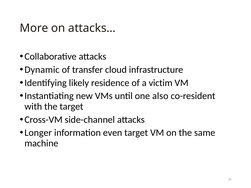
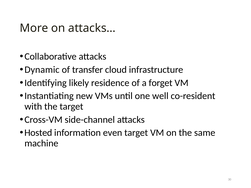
victim: victim -> forget (161, 83)
also: also -> well (160, 96)
Longer: Longer -> Hosted (38, 133)
